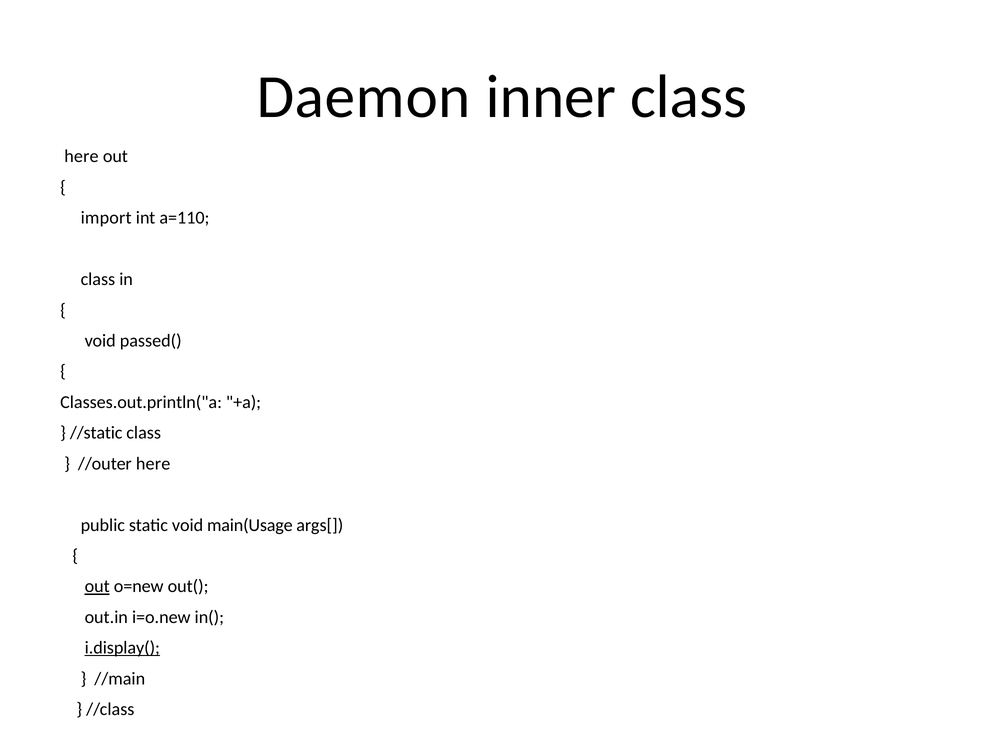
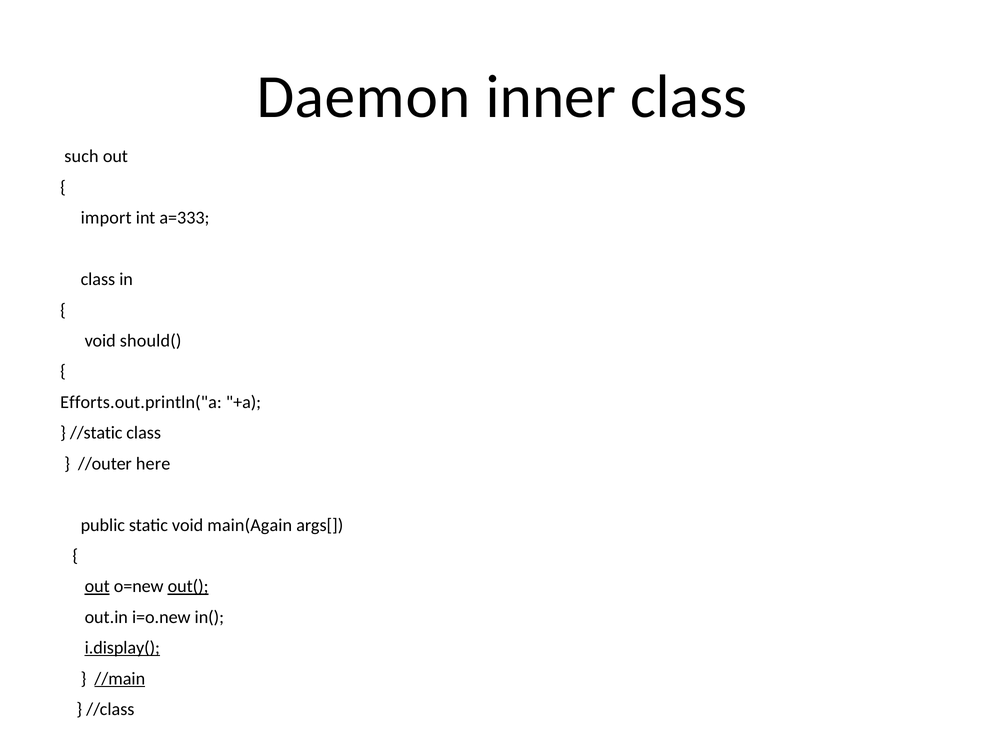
here: here -> such (81, 156)
a=110: a=110 -> a=333 (184, 218)
passed(: passed( -> should( (151, 341)
Classes.out.println("a: Classes.out.println("a -> Efforts.out.println("a (141, 402)
main(Usage: main(Usage -> main(Again (250, 525)
out( underline: none -> present (188, 586)
//main underline: none -> present (120, 679)
